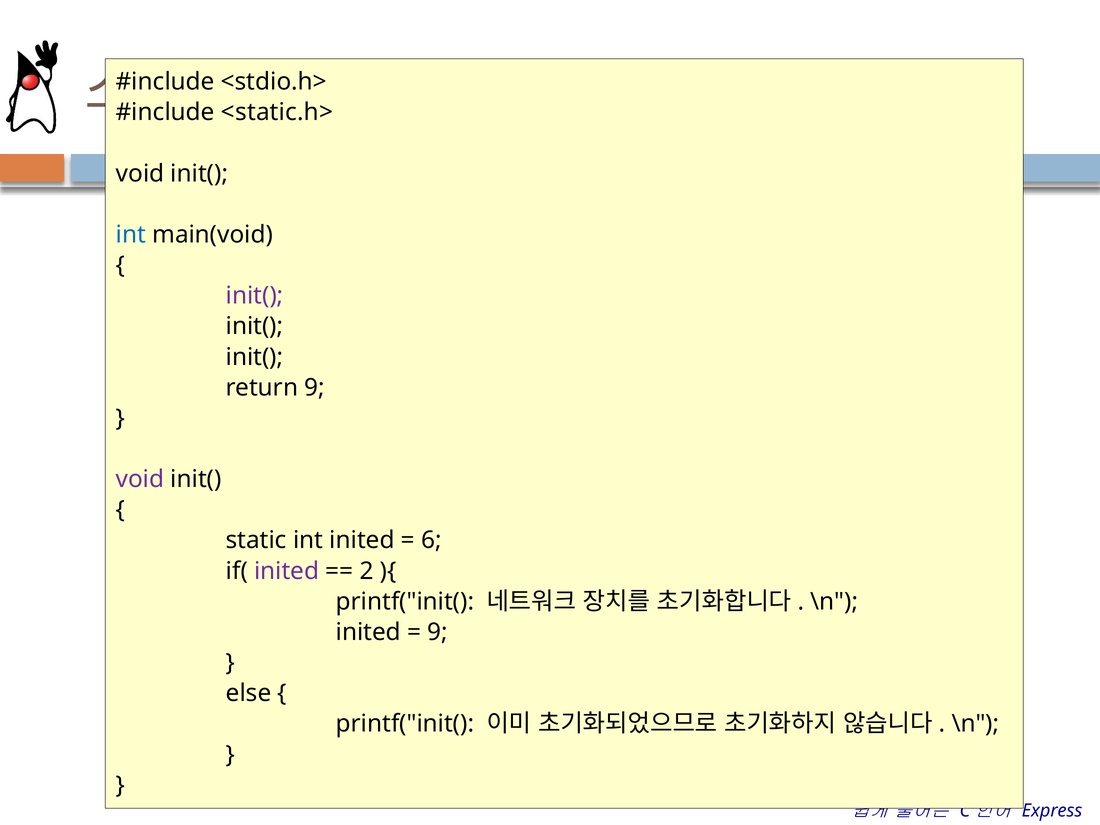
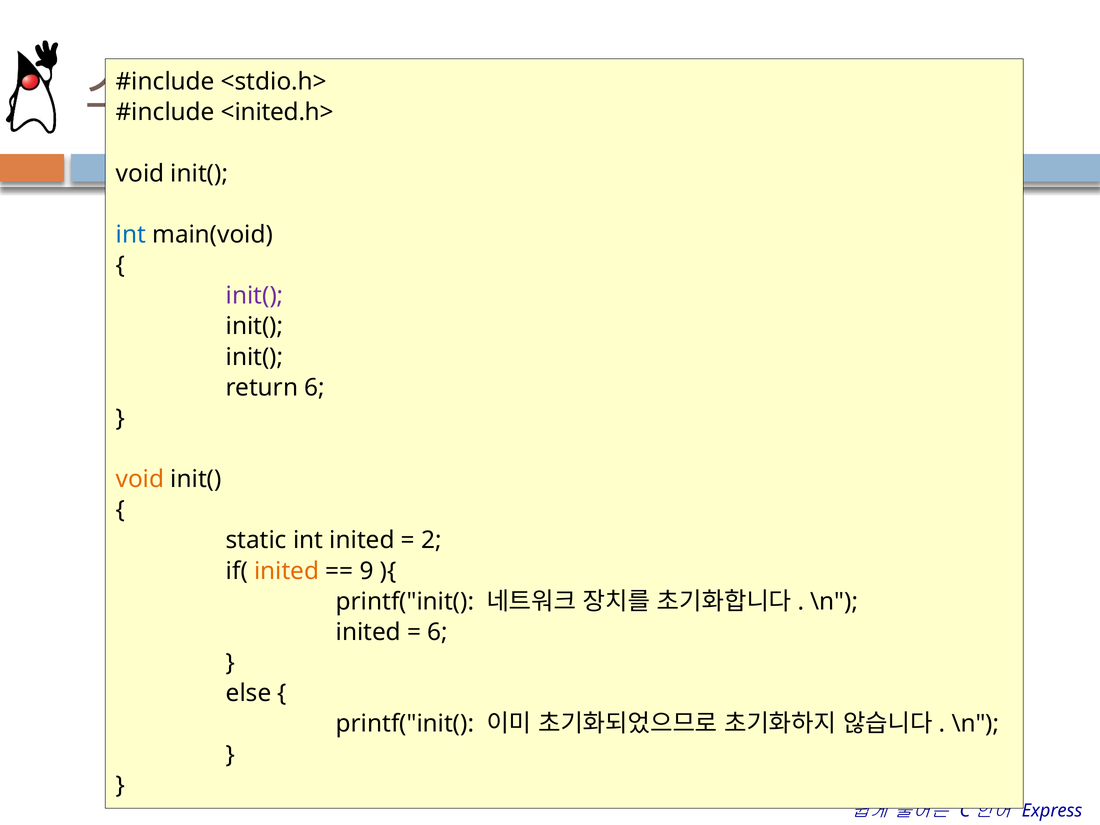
<static.h>: <static.h> -> <inited.h> (277, 112)
return 9: 9 -> 6 (315, 388)
void colour: purple -> orange (140, 479)
6: 6 -> 2 (431, 540)
inited colour: purple -> orange (287, 571)
2: 2 -> 9 (367, 571)
9: 9 -> 6 (438, 632)
